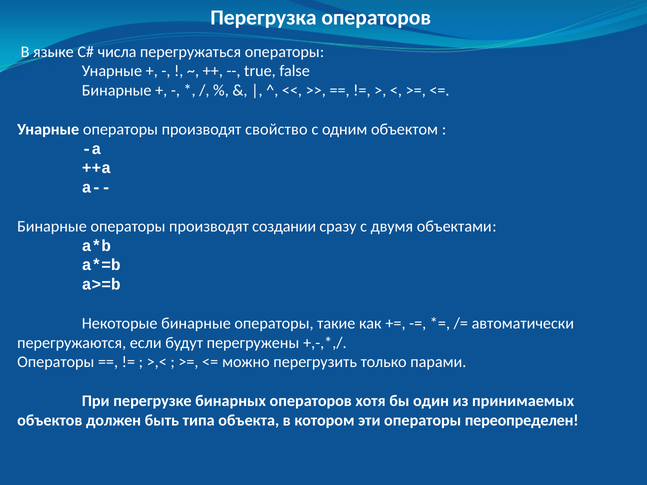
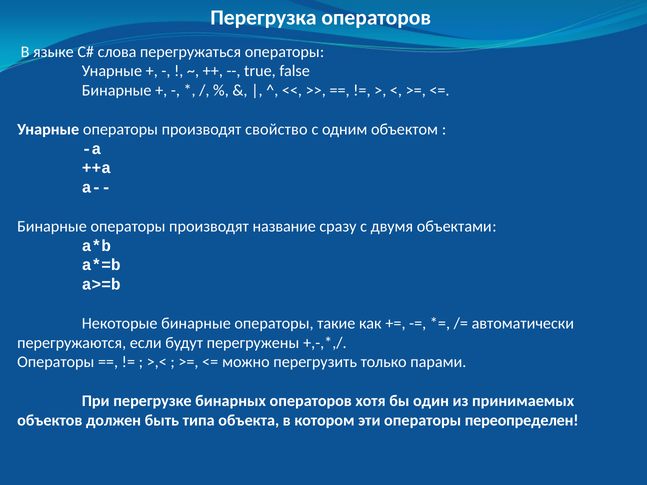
числа: числа -> слова (117, 52)
создании: создании -> название (284, 226)
